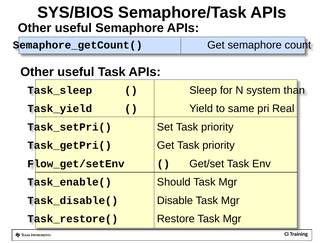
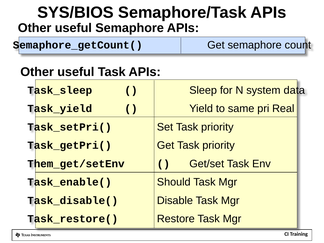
than: than -> data (294, 90)
Flow_get/setEnv: Flow_get/setEnv -> Them_get/setEnv (76, 164)
